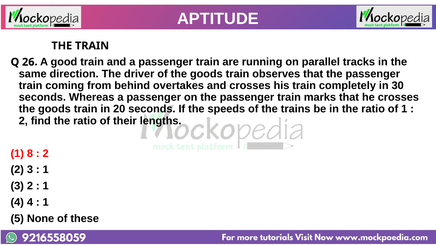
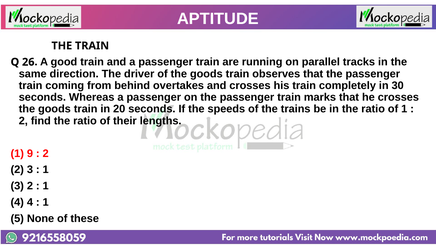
8: 8 -> 9 (30, 154)
